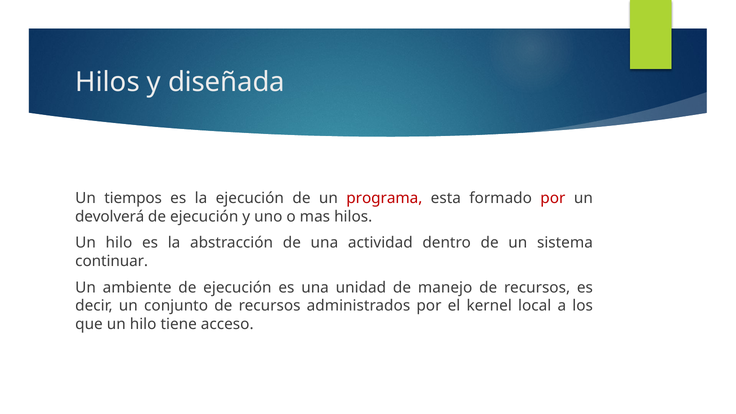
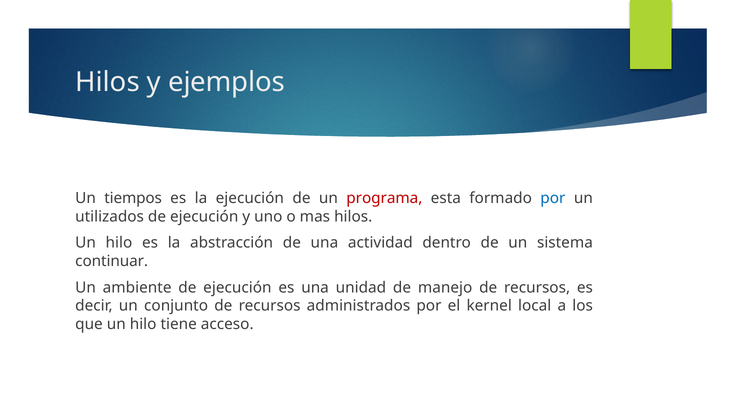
diseñada: diseñada -> ejemplos (227, 82)
por colour: red -> blue (553, 198)
devolverá: devolverá -> utilizados (110, 217)
